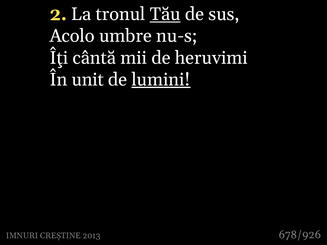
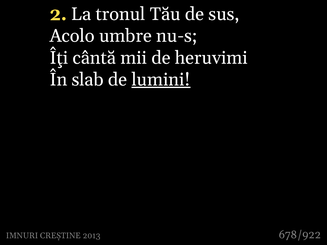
Tău underline: present -> none (165, 14)
unit: unit -> slab (88, 80)
678/926: 678/926 -> 678/922 (300, 235)
